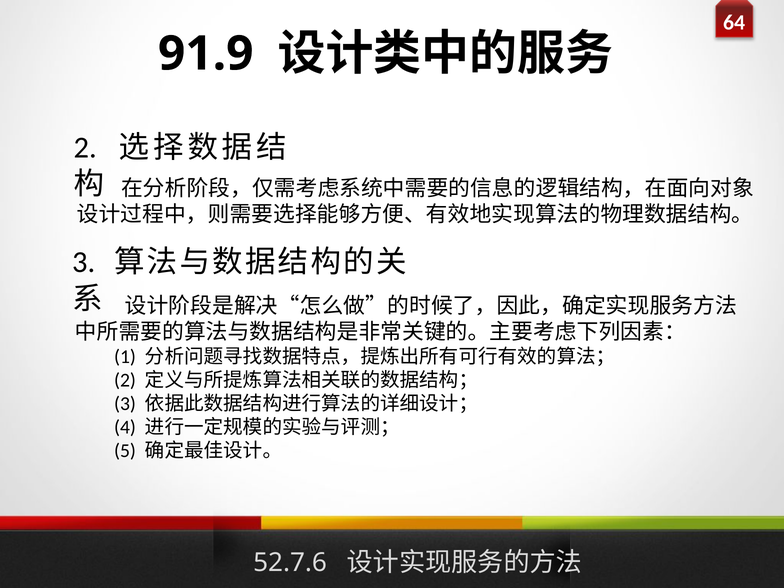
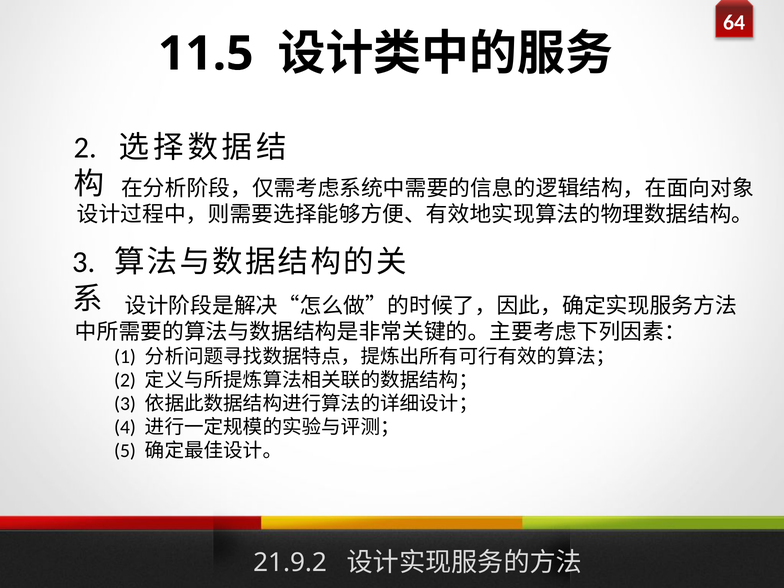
91.9: 91.9 -> 11.5 (206, 54)
52.7.6: 52.7.6 -> 21.9.2 (290, 562)
